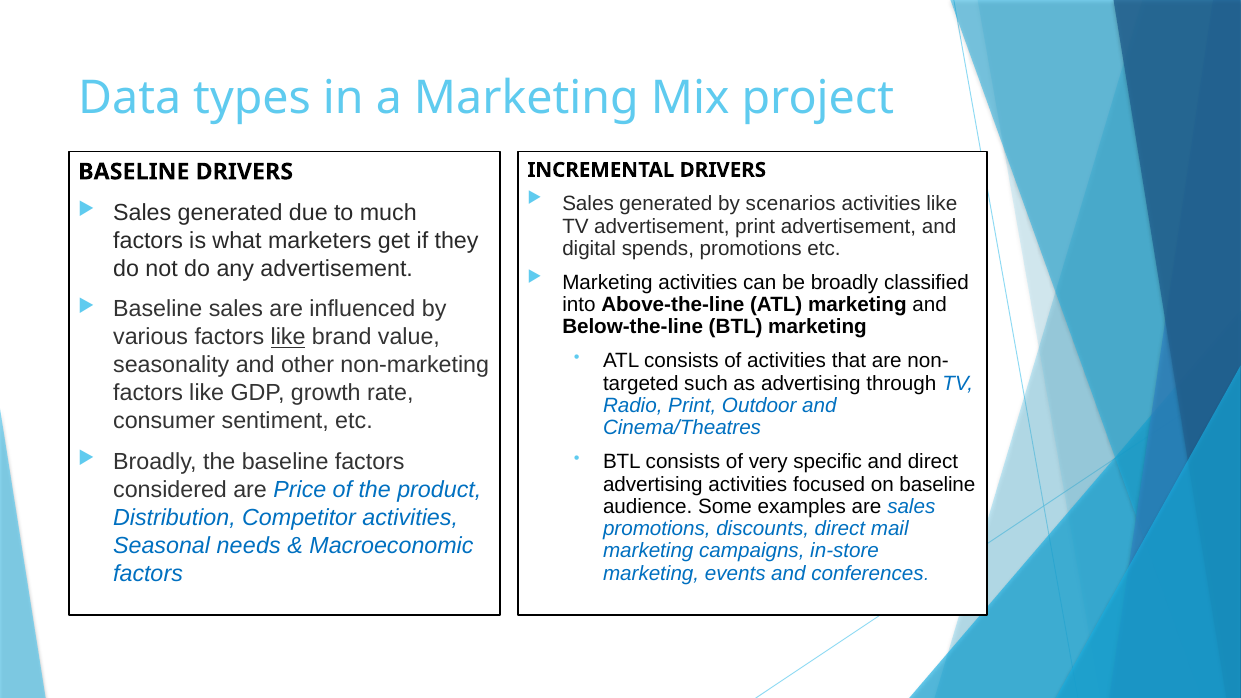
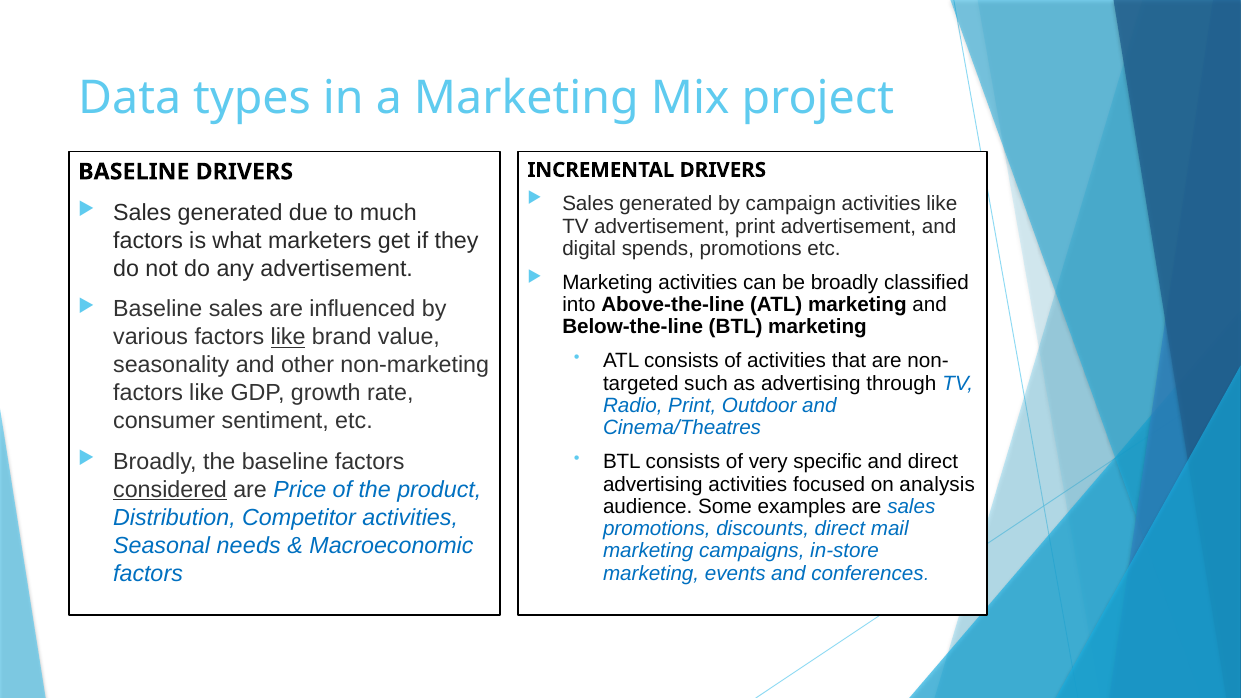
scenarios: scenarios -> campaign (791, 204)
on baseline: baseline -> analysis (937, 484)
considered underline: none -> present (170, 490)
